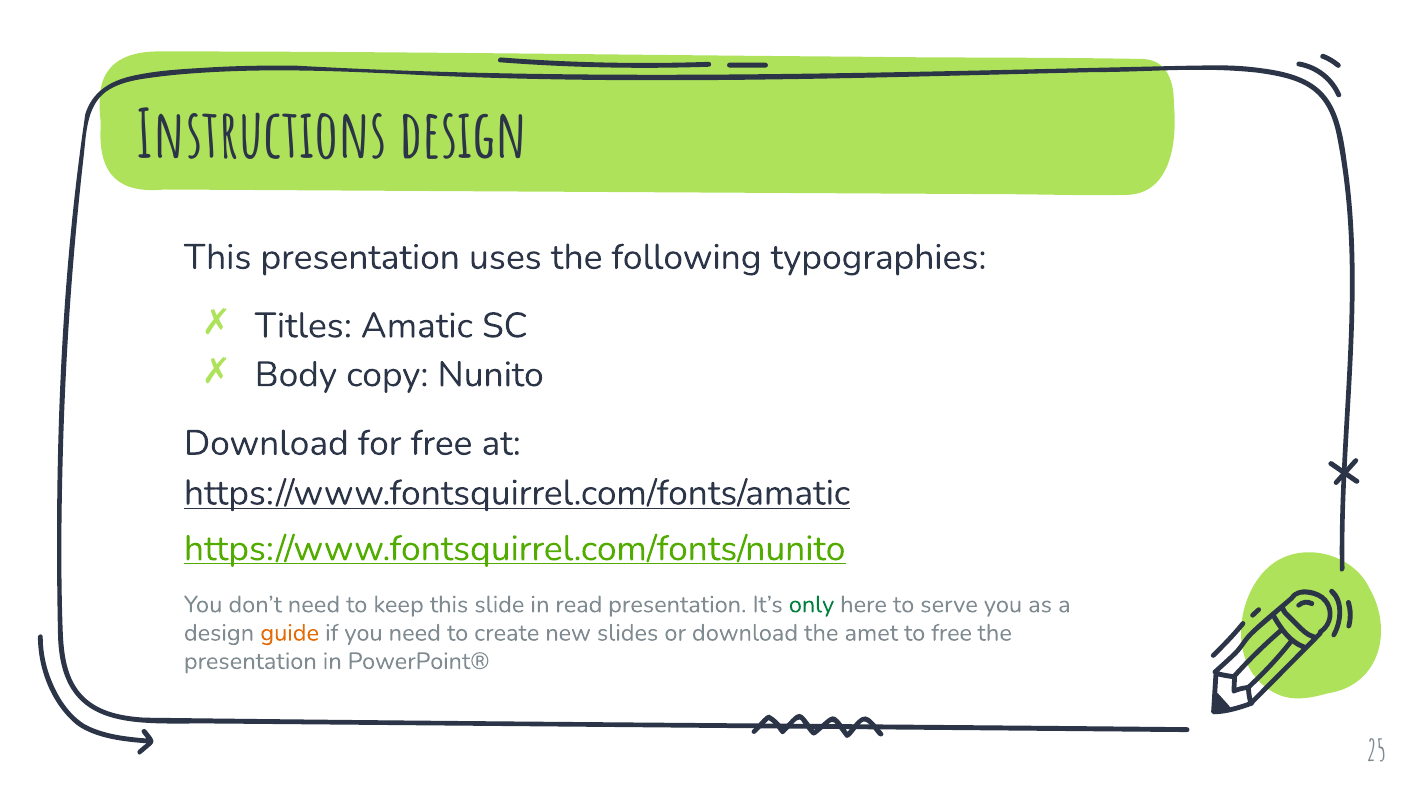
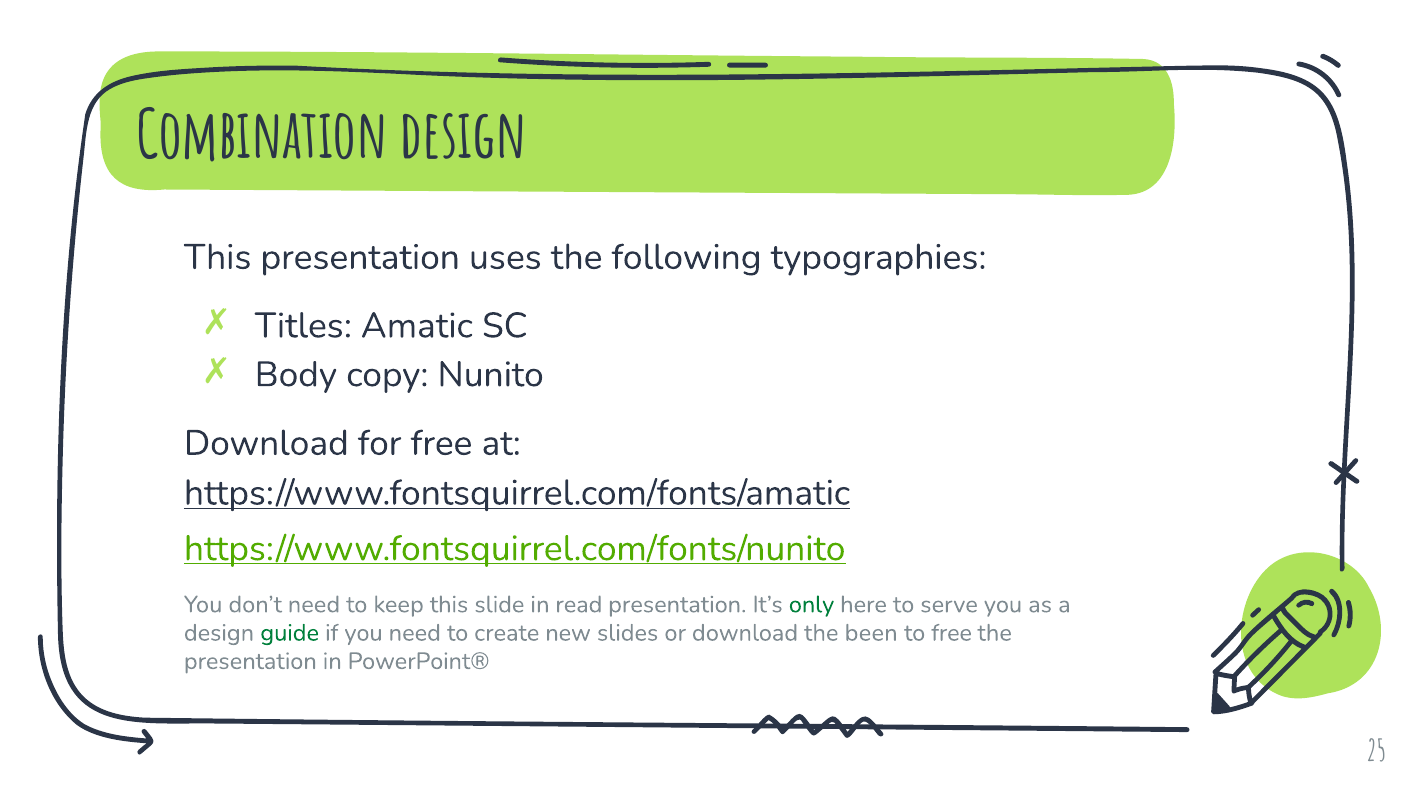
Instructions: Instructions -> Combination (262, 136)
guide colour: orange -> green (290, 632)
amet: amet -> been (871, 632)
